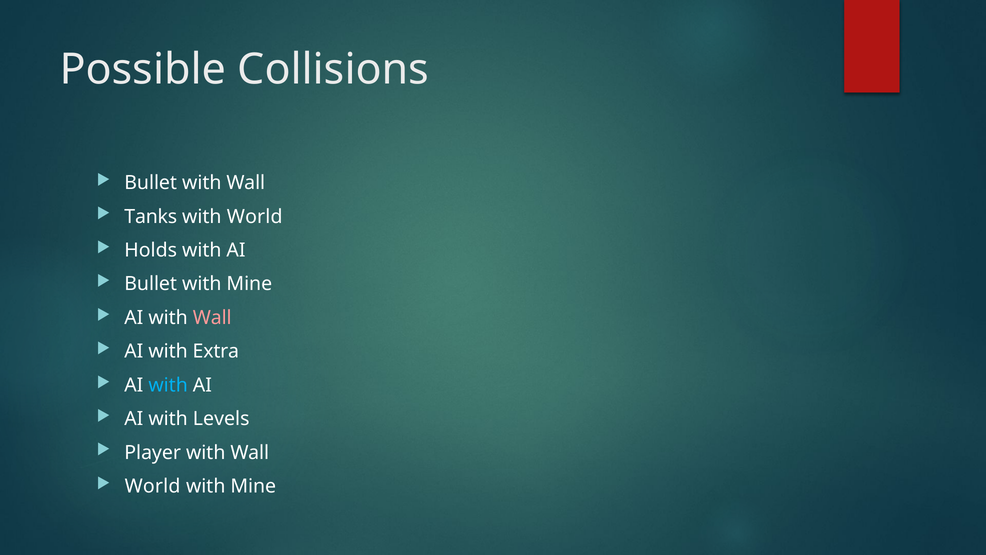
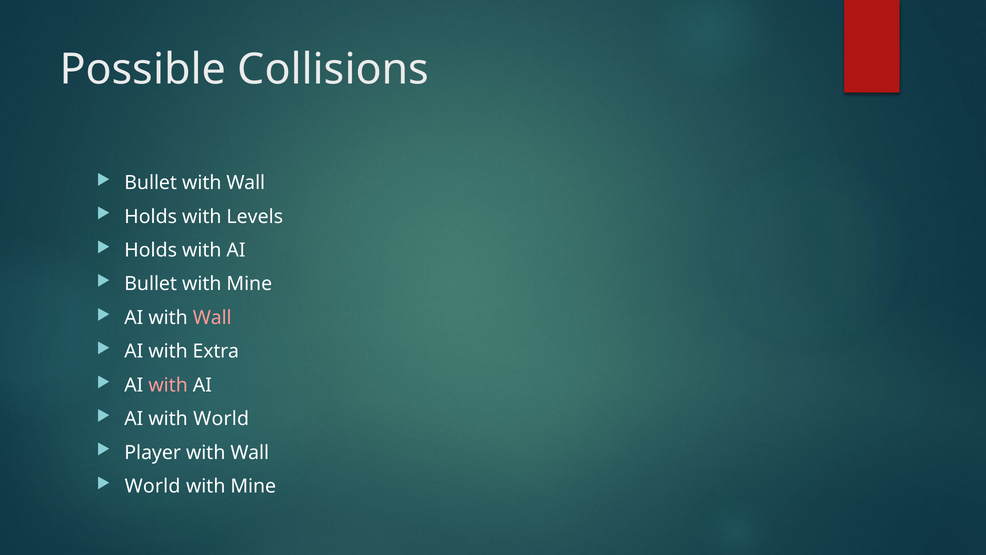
Tanks: Tanks -> Holds (151, 216)
with World: World -> Levels (255, 216)
with colour: light blue -> pink (168, 385)
with Levels: Levels -> World (221, 419)
